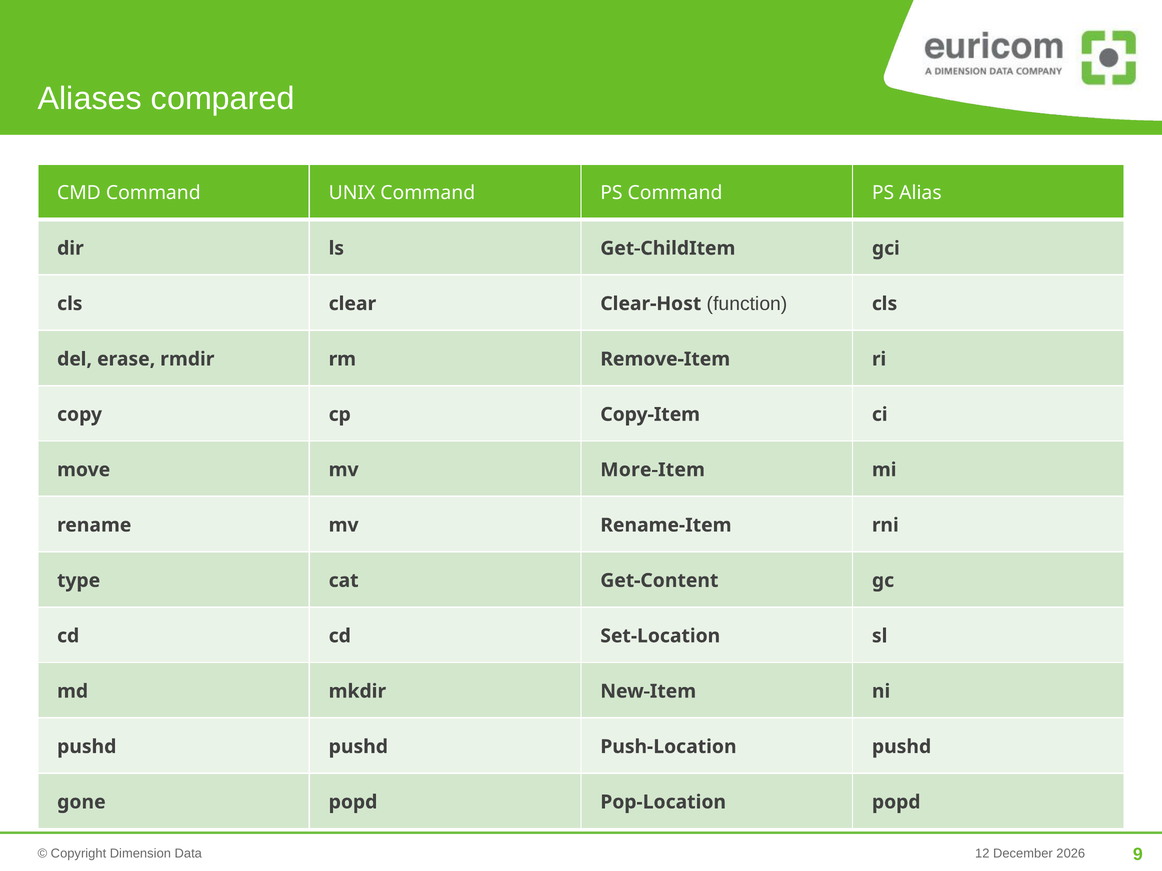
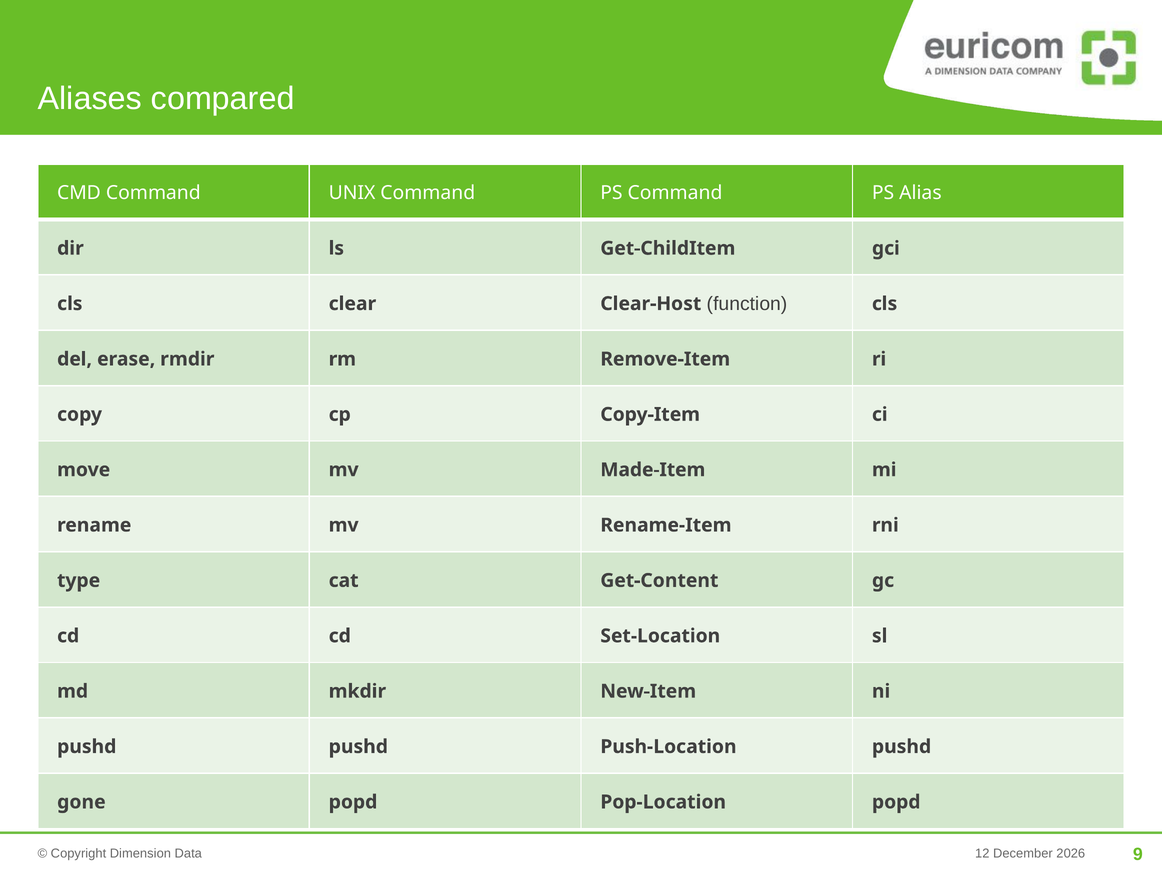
More-Item: More-Item -> Made-Item (653, 470)
